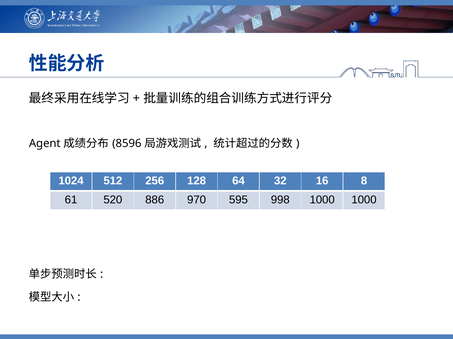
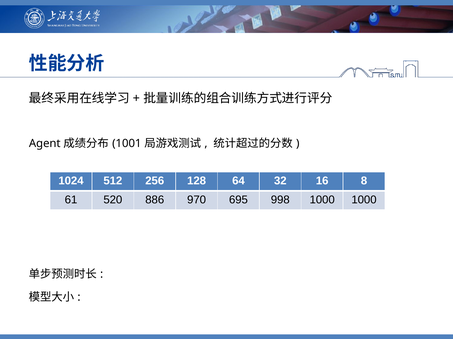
8596: 8596 -> 1001 (127, 144)
595: 595 -> 695 (238, 200)
